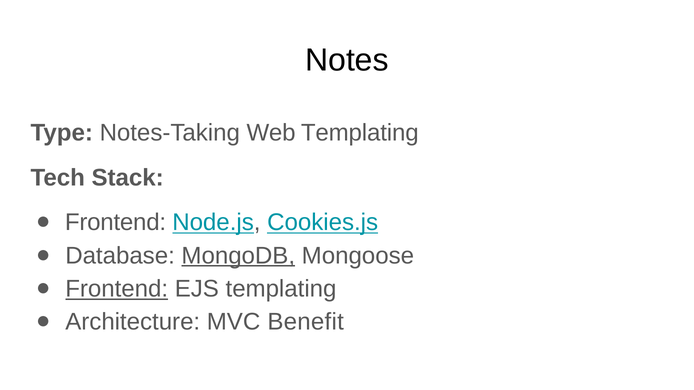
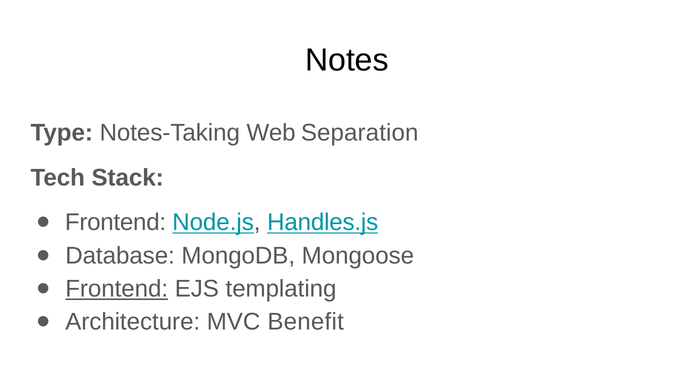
Web Templating: Templating -> Separation (360, 133)
Cookies.js: Cookies.js -> Handles.js (323, 223)
MongoDB underline: present -> none (238, 256)
